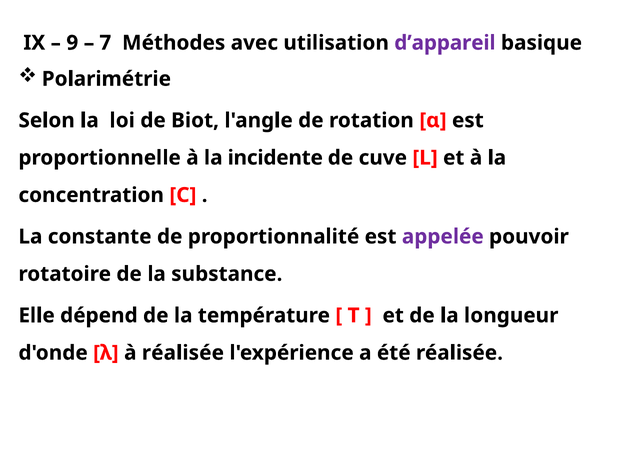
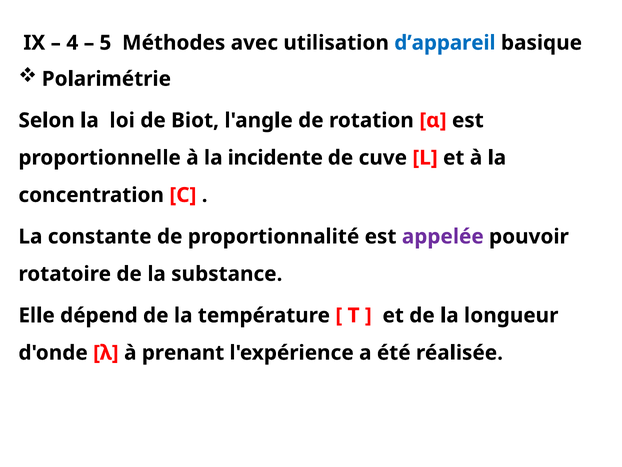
9: 9 -> 4 (72, 43)
7: 7 -> 5 (105, 43)
d’appareil colour: purple -> blue (445, 43)
à réalisée: réalisée -> prenant (183, 352)
